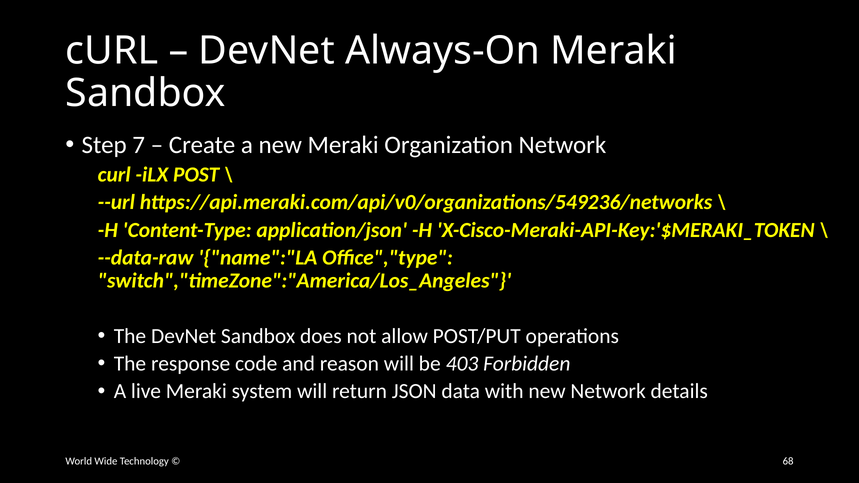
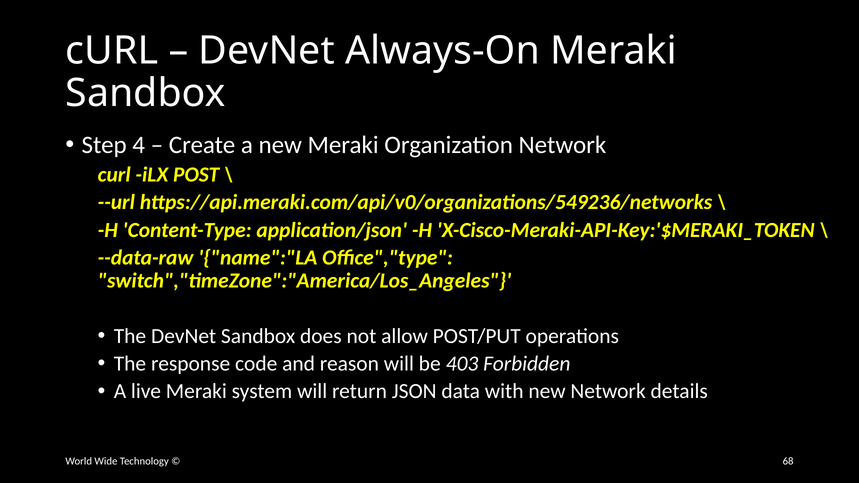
7: 7 -> 4 (139, 145)
